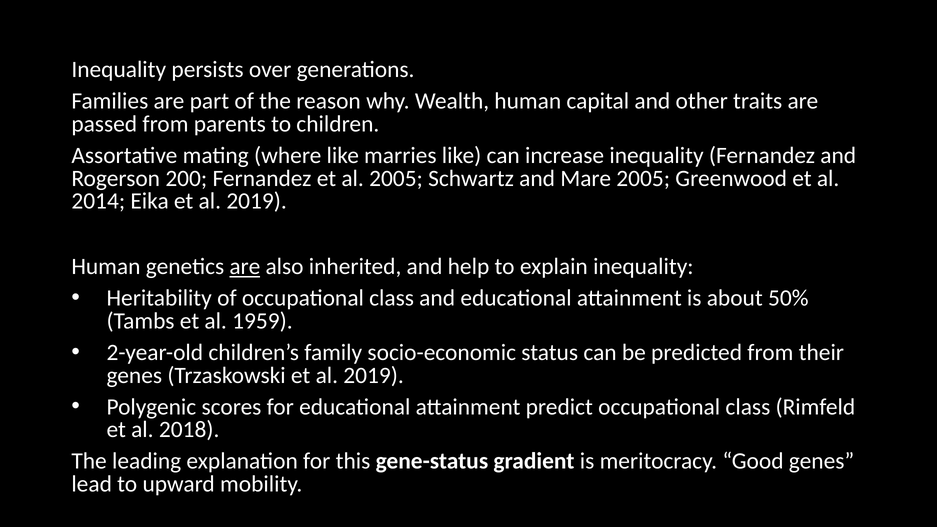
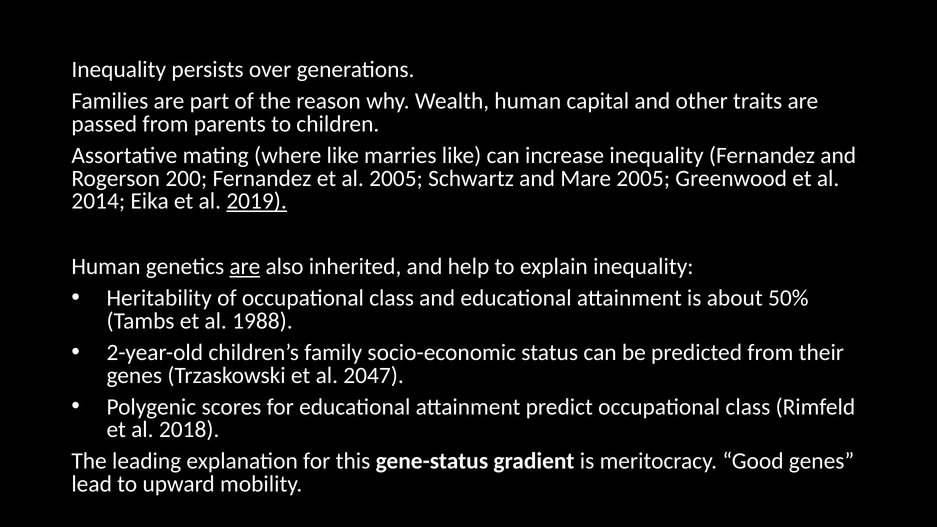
2019 underline: none -> present (257, 201)
1959: 1959 -> 1988 (262, 321)
Trzaskowski et al 2019: 2019 -> 2047 (374, 375)
